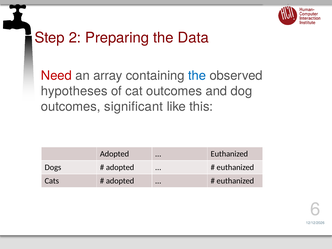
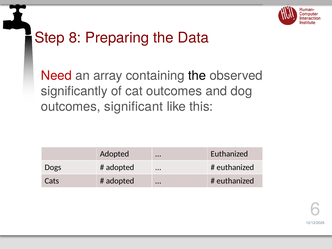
2: 2 -> 8 (75, 38)
the colour: blue -> black (197, 76)
hypotheses: hypotheses -> significantly (74, 91)
